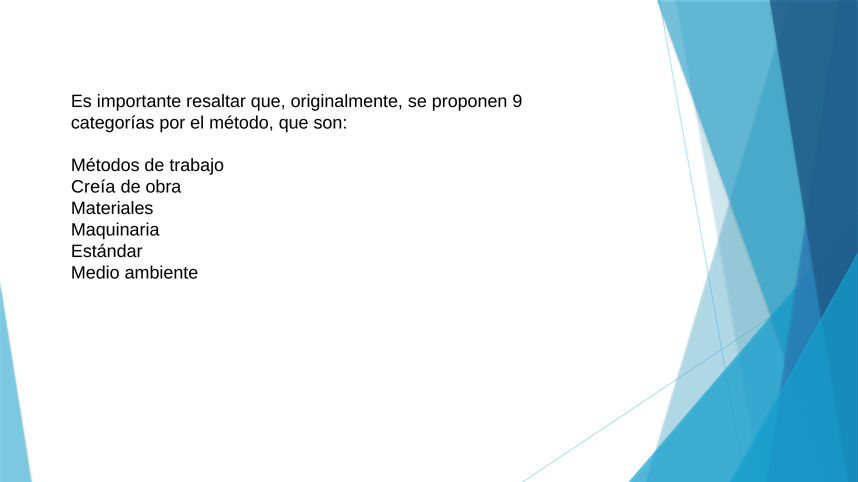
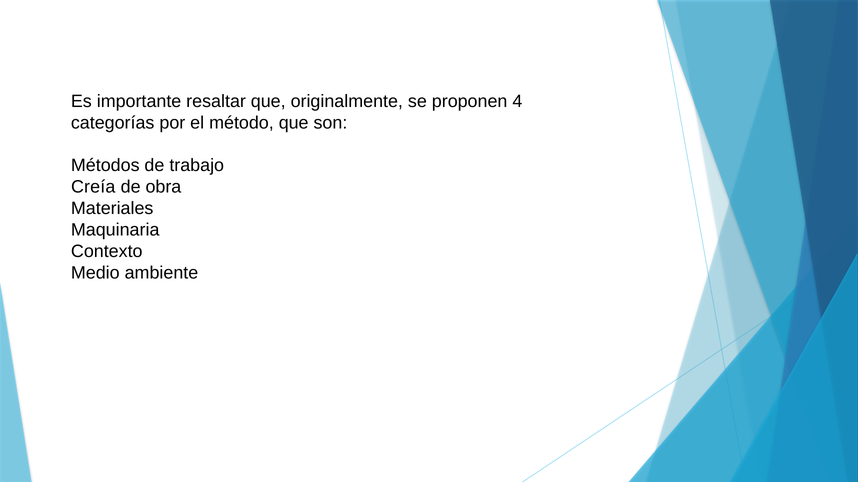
9: 9 -> 4 (517, 101)
Estándar: Estándar -> Contexto (107, 252)
